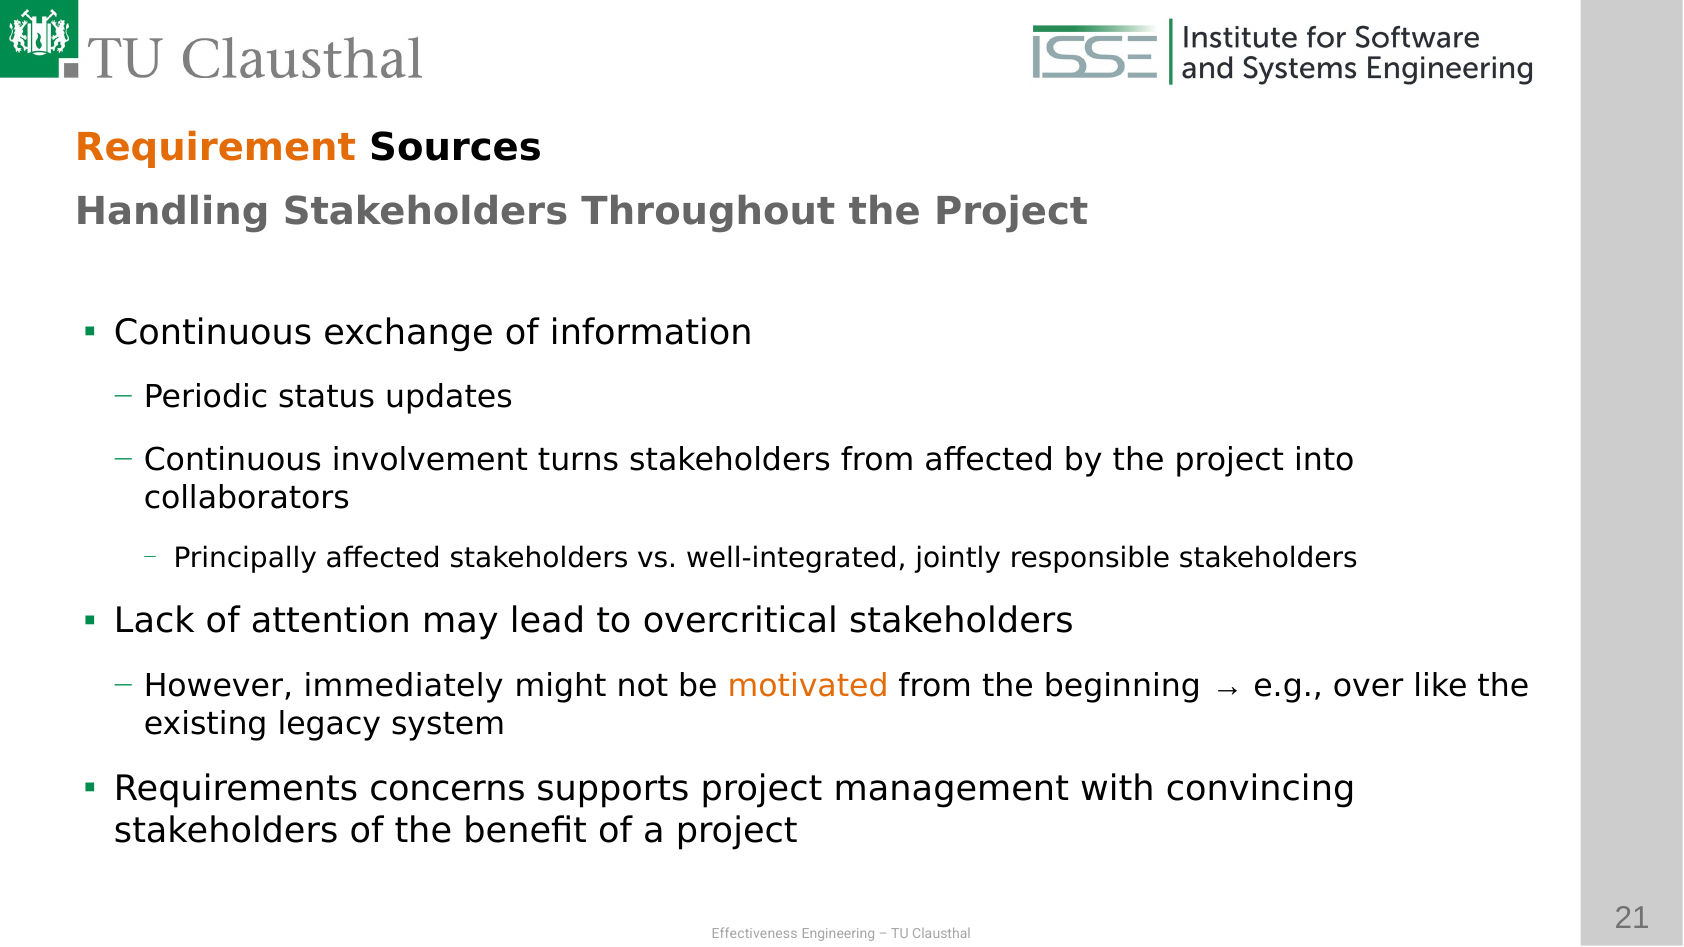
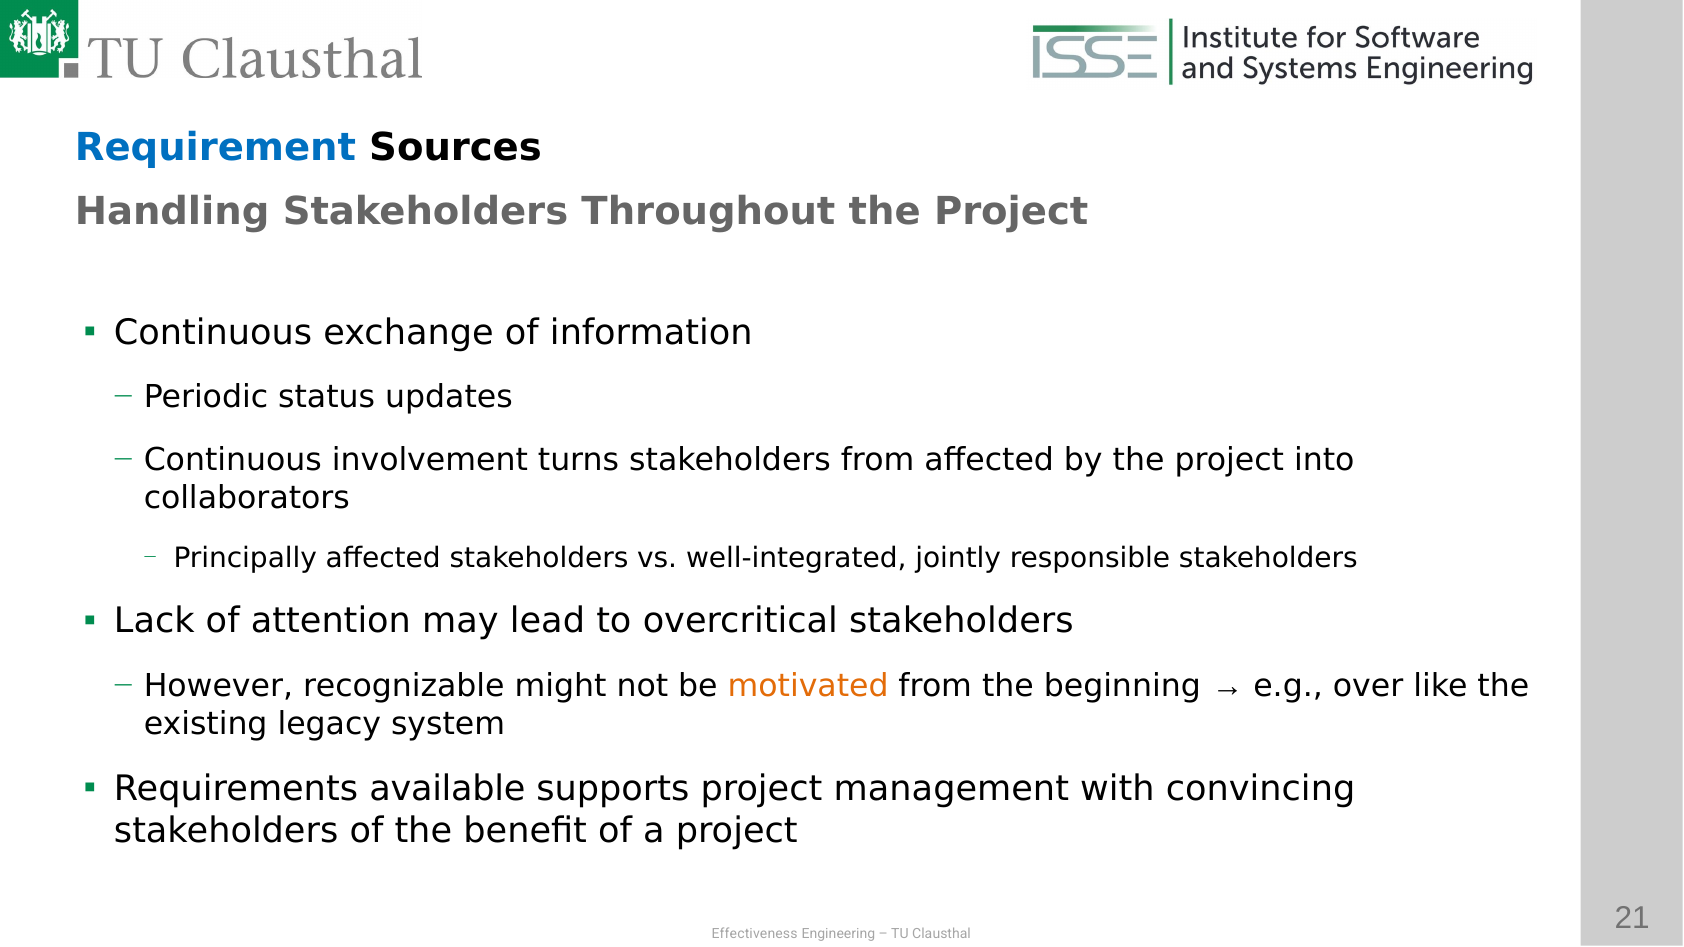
Requirement colour: orange -> blue (215, 147)
immediately: immediately -> recognizable (404, 686)
concerns: concerns -> available (447, 789)
